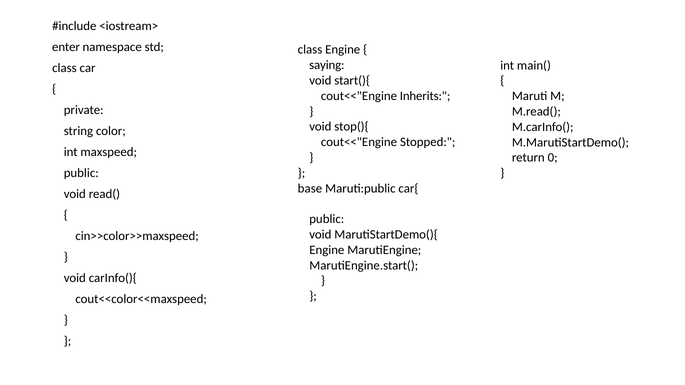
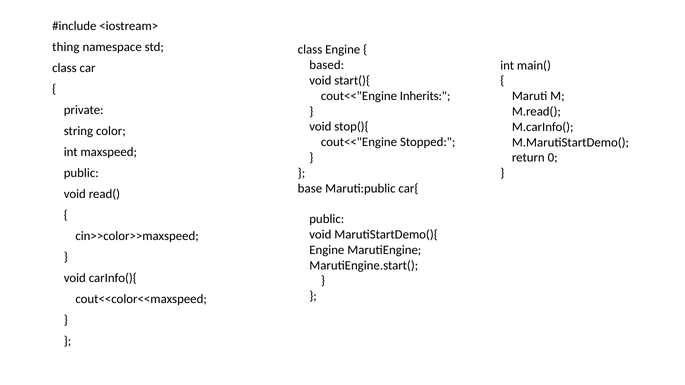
enter: enter -> thing (66, 47)
saying: saying -> based (327, 65)
